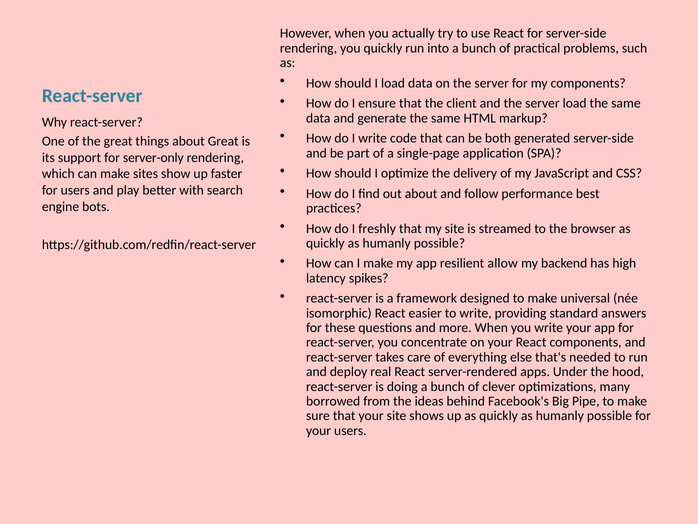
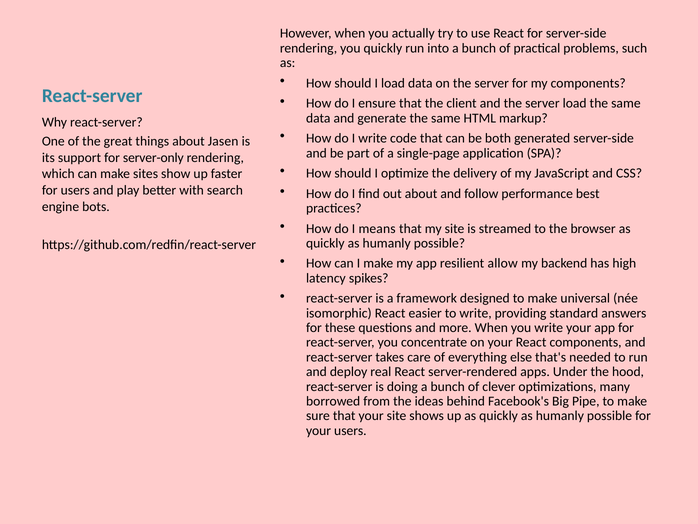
about Great: Great -> Jasen (223, 141)
freshly: freshly -> means (377, 228)
